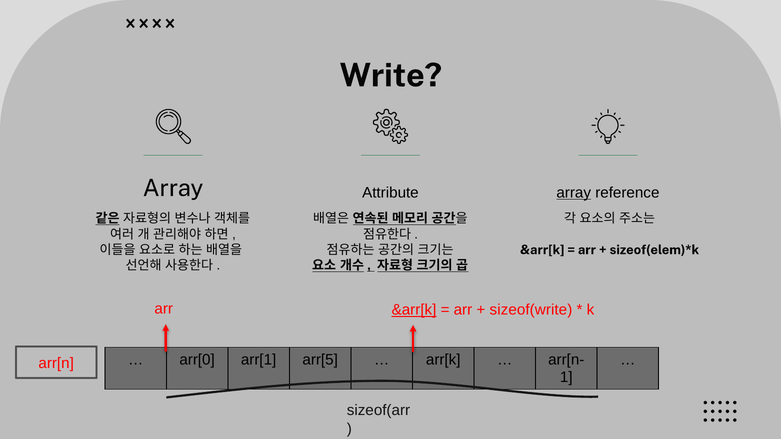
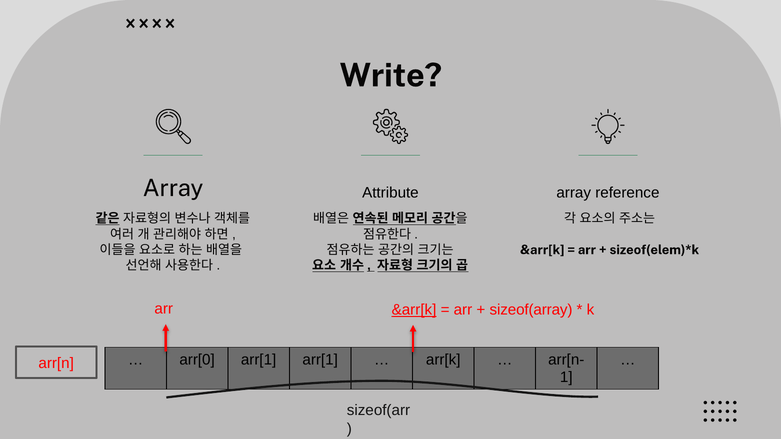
array underline: present -> none (574, 193)
sizeof(write: sizeof(write -> sizeof(array (531, 310)
arr[1 arr[5: arr[5 -> arr[1 (320, 360)
